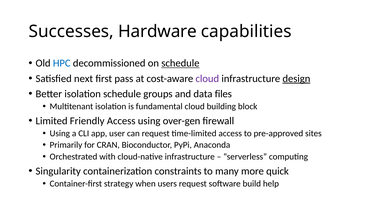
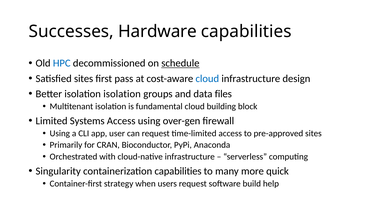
Satisfied next: next -> sites (84, 79)
cloud colour: purple -> blue (207, 79)
design underline: present -> none (296, 79)
isolation schedule: schedule -> isolation (122, 94)
Friendly: Friendly -> Systems (87, 121)
containerization constraints: constraints -> capabilities (178, 171)
